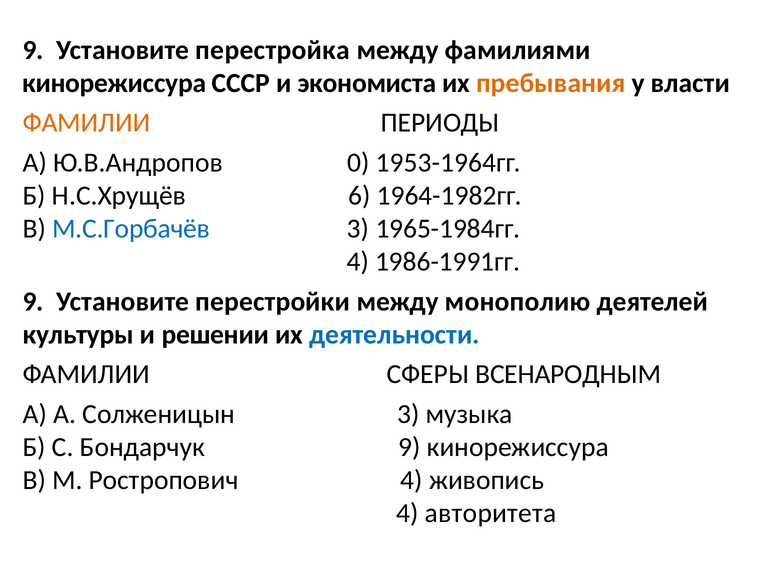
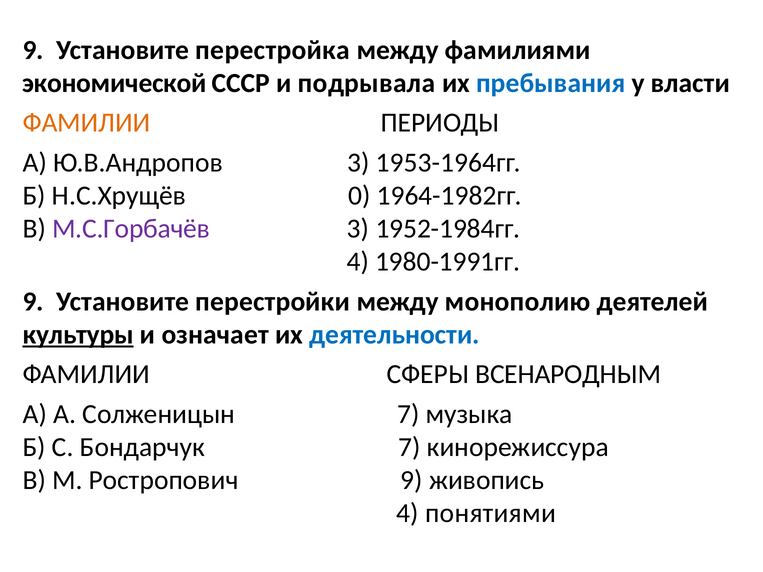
кинорежиссура: кинорежиссура -> экономической (114, 83)
экономиста: экономиста -> подрывала (367, 83)
пребывания colour: orange -> blue (551, 83)
Ю.В.Андропов 0: 0 -> 3 (359, 163)
6: 6 -> 0 (359, 196)
М.С.Горбачёв colour: blue -> purple (131, 229)
1965-1984гг: 1965-1984гг -> 1952-1984гг (448, 229)
1986-1991гг: 1986-1991гг -> 1980-1991гг (448, 262)
культуры underline: none -> present (78, 335)
решении: решении -> означает (215, 335)
Солженицын 3: 3 -> 7 (408, 414)
Бондарчук 9: 9 -> 7 (409, 447)
Ростропович 4: 4 -> 9 (412, 480)
авторитета: авторитета -> понятиями (491, 514)
